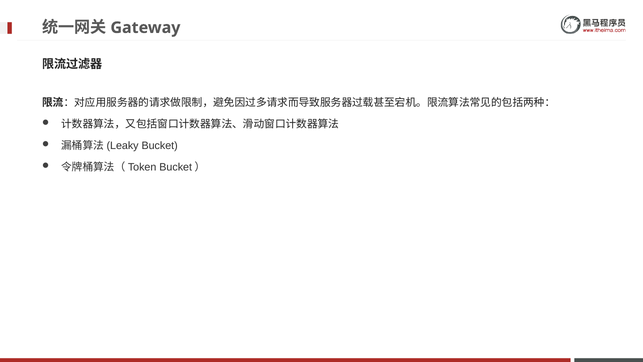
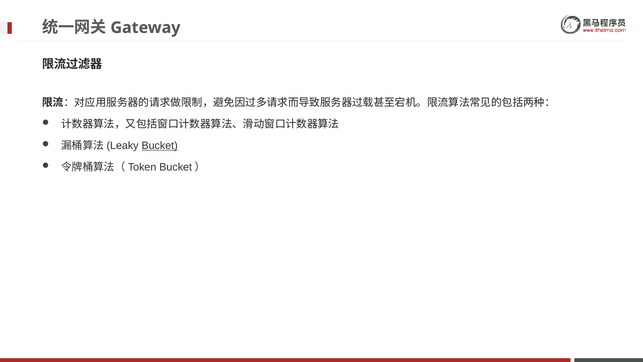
Bucket underline: none -> present (160, 146)
